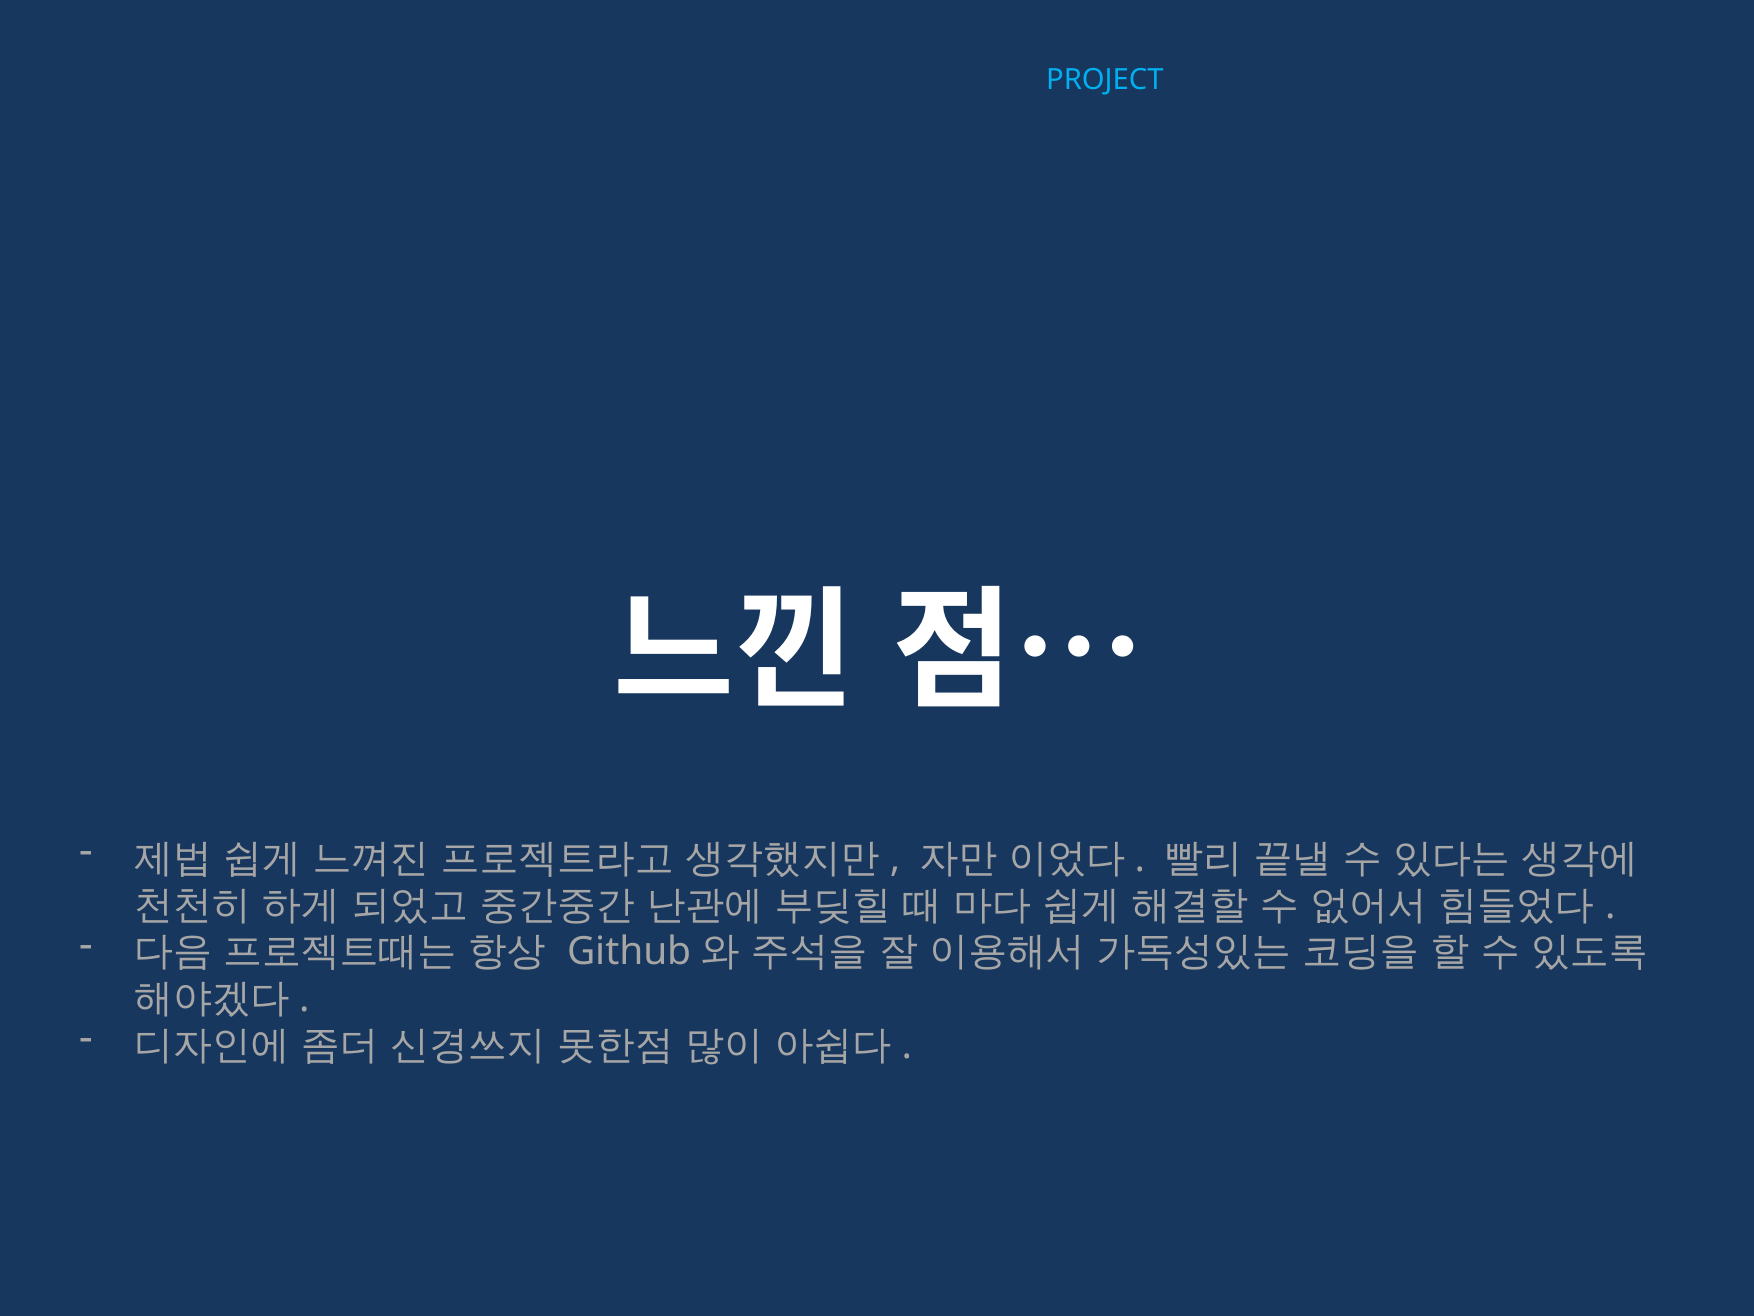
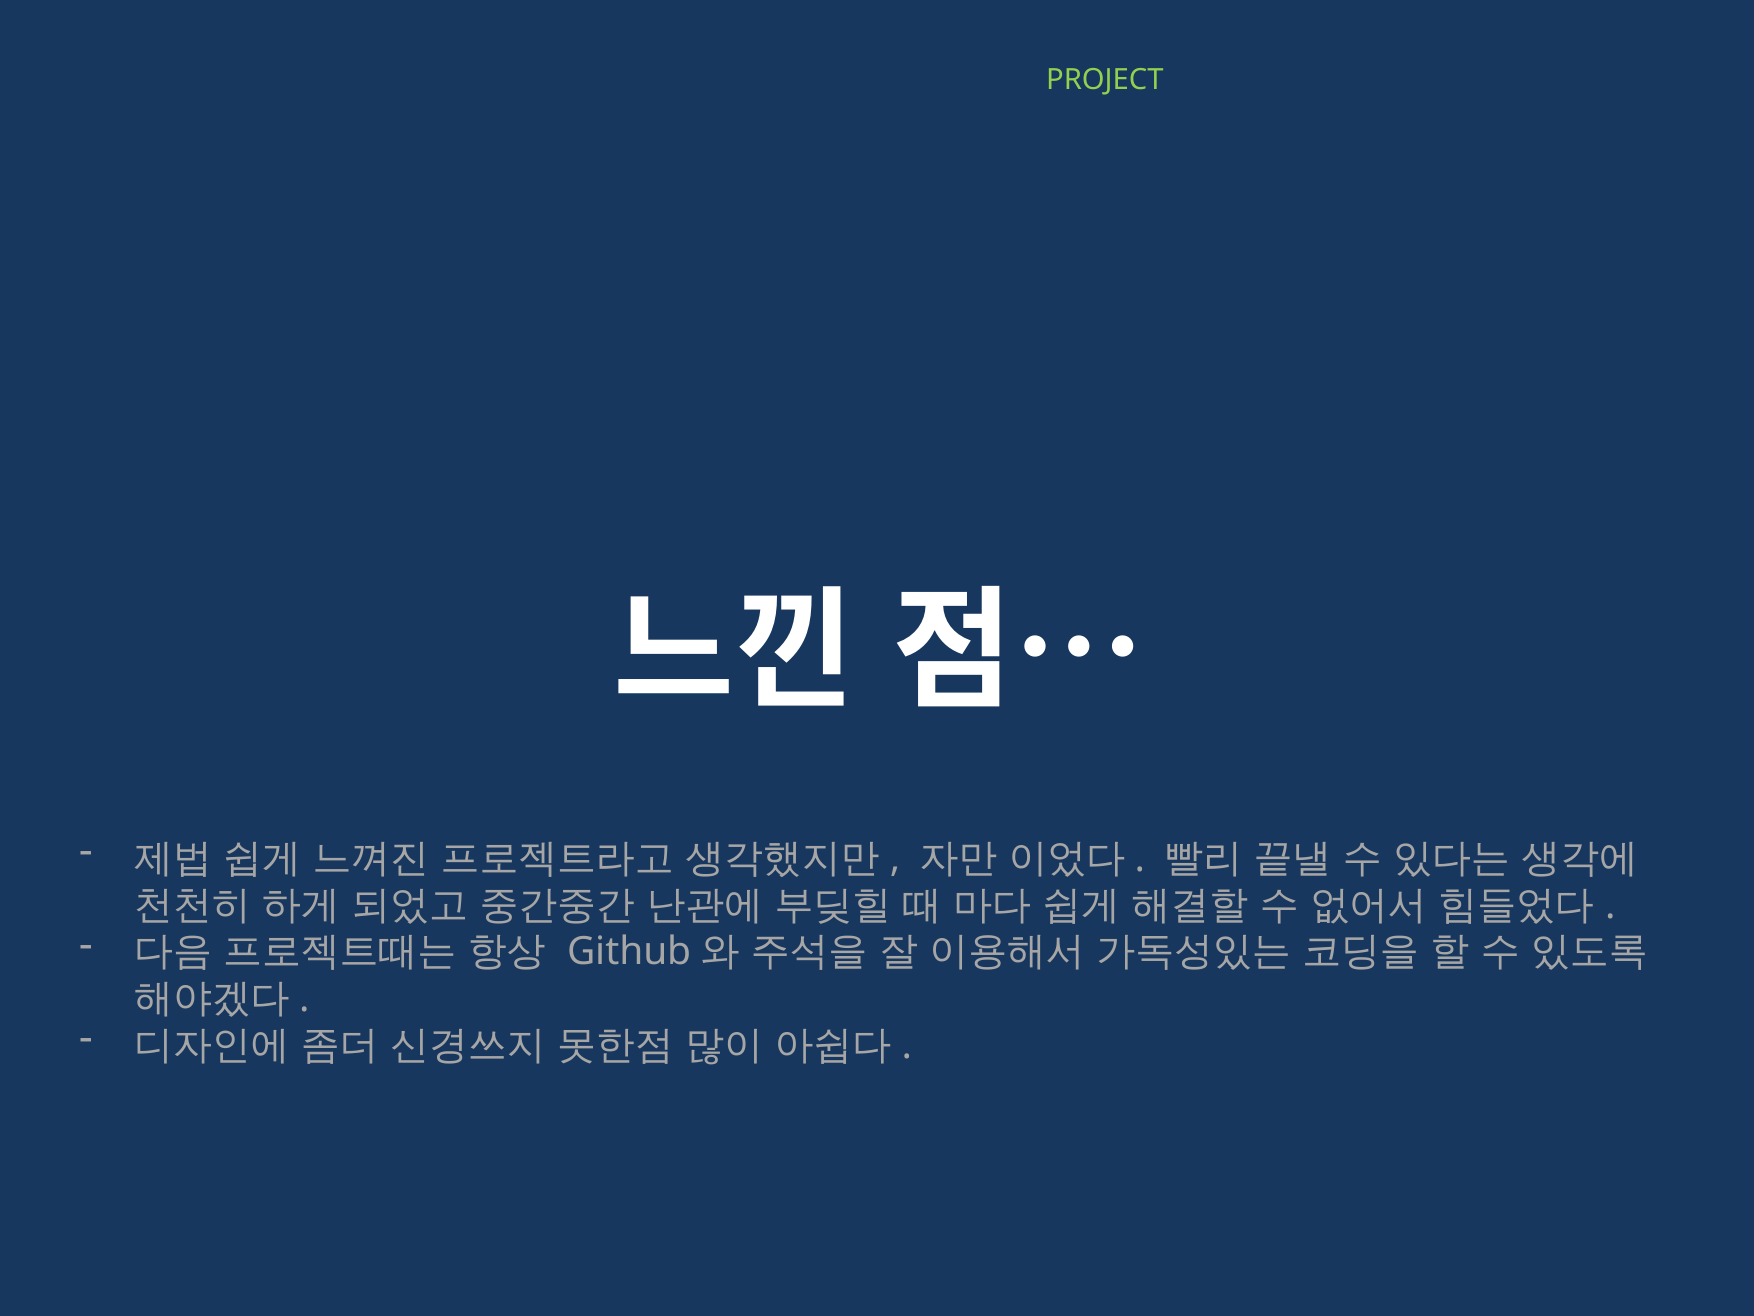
PROJECT colour: light blue -> light green (1105, 80)
